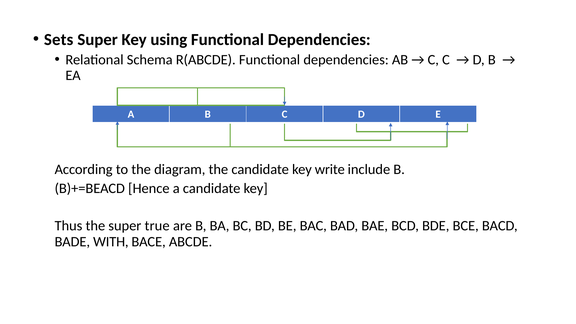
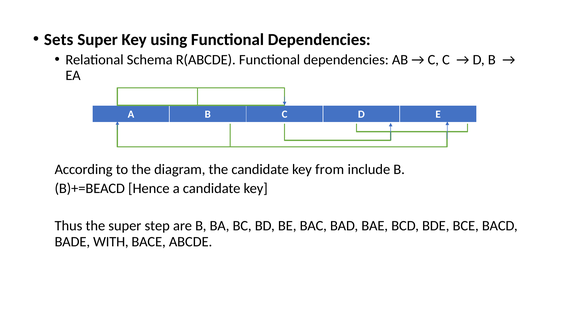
write: write -> from (330, 169)
true: true -> step (157, 226)
